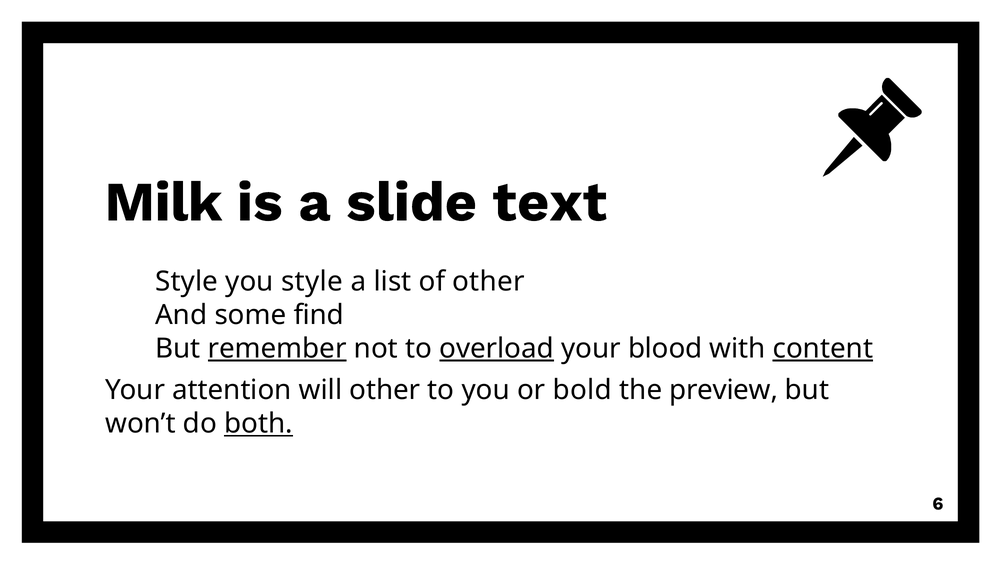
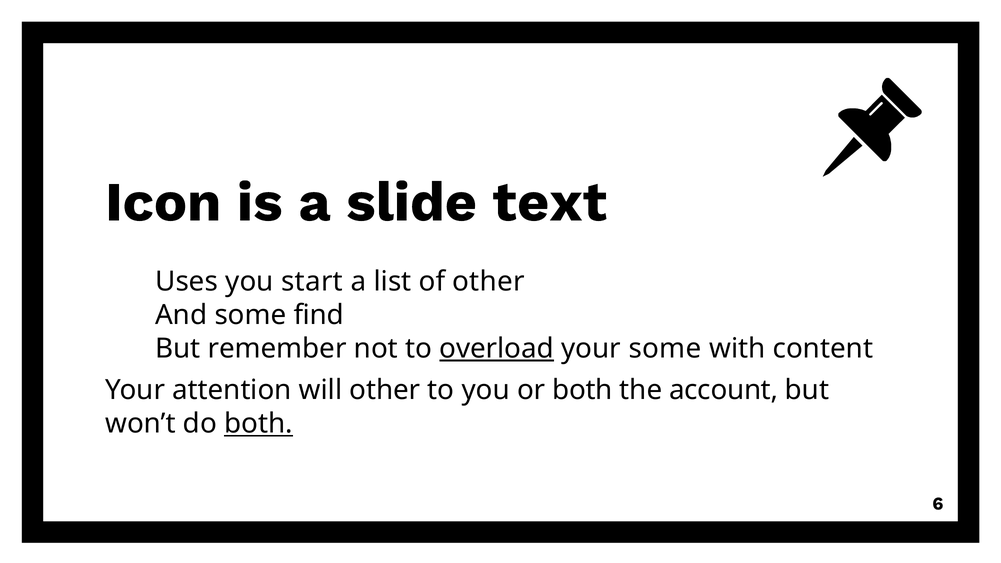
Milk: Milk -> Icon (163, 202)
Style: Style -> Uses (187, 282)
you style: style -> start (312, 282)
remember underline: present -> none (277, 349)
your blood: blood -> some (665, 349)
content underline: present -> none (823, 349)
or bold: bold -> both (582, 390)
preview: preview -> account (724, 390)
